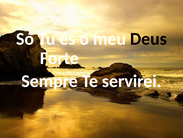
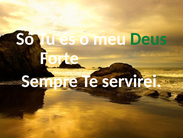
Deus colour: black -> green (148, 39)
